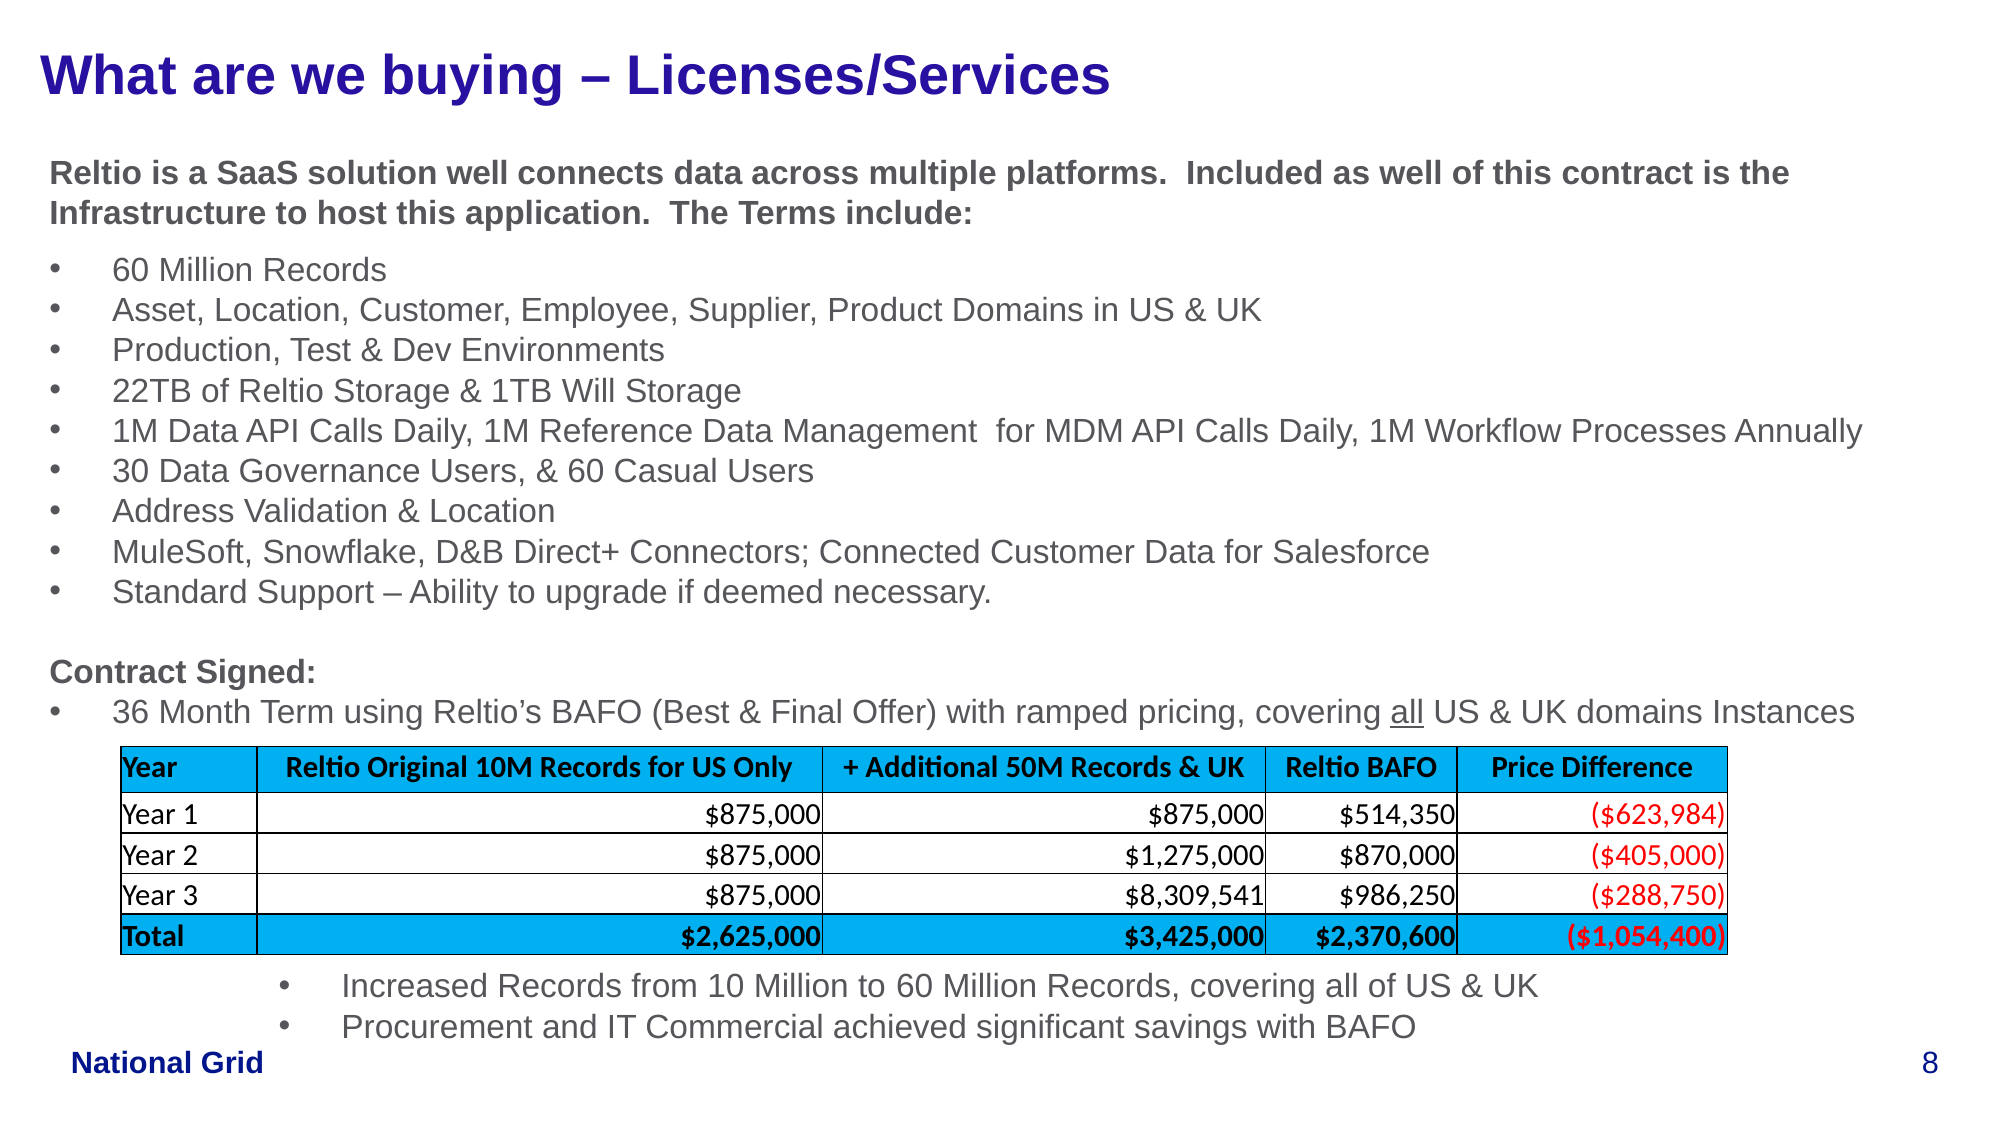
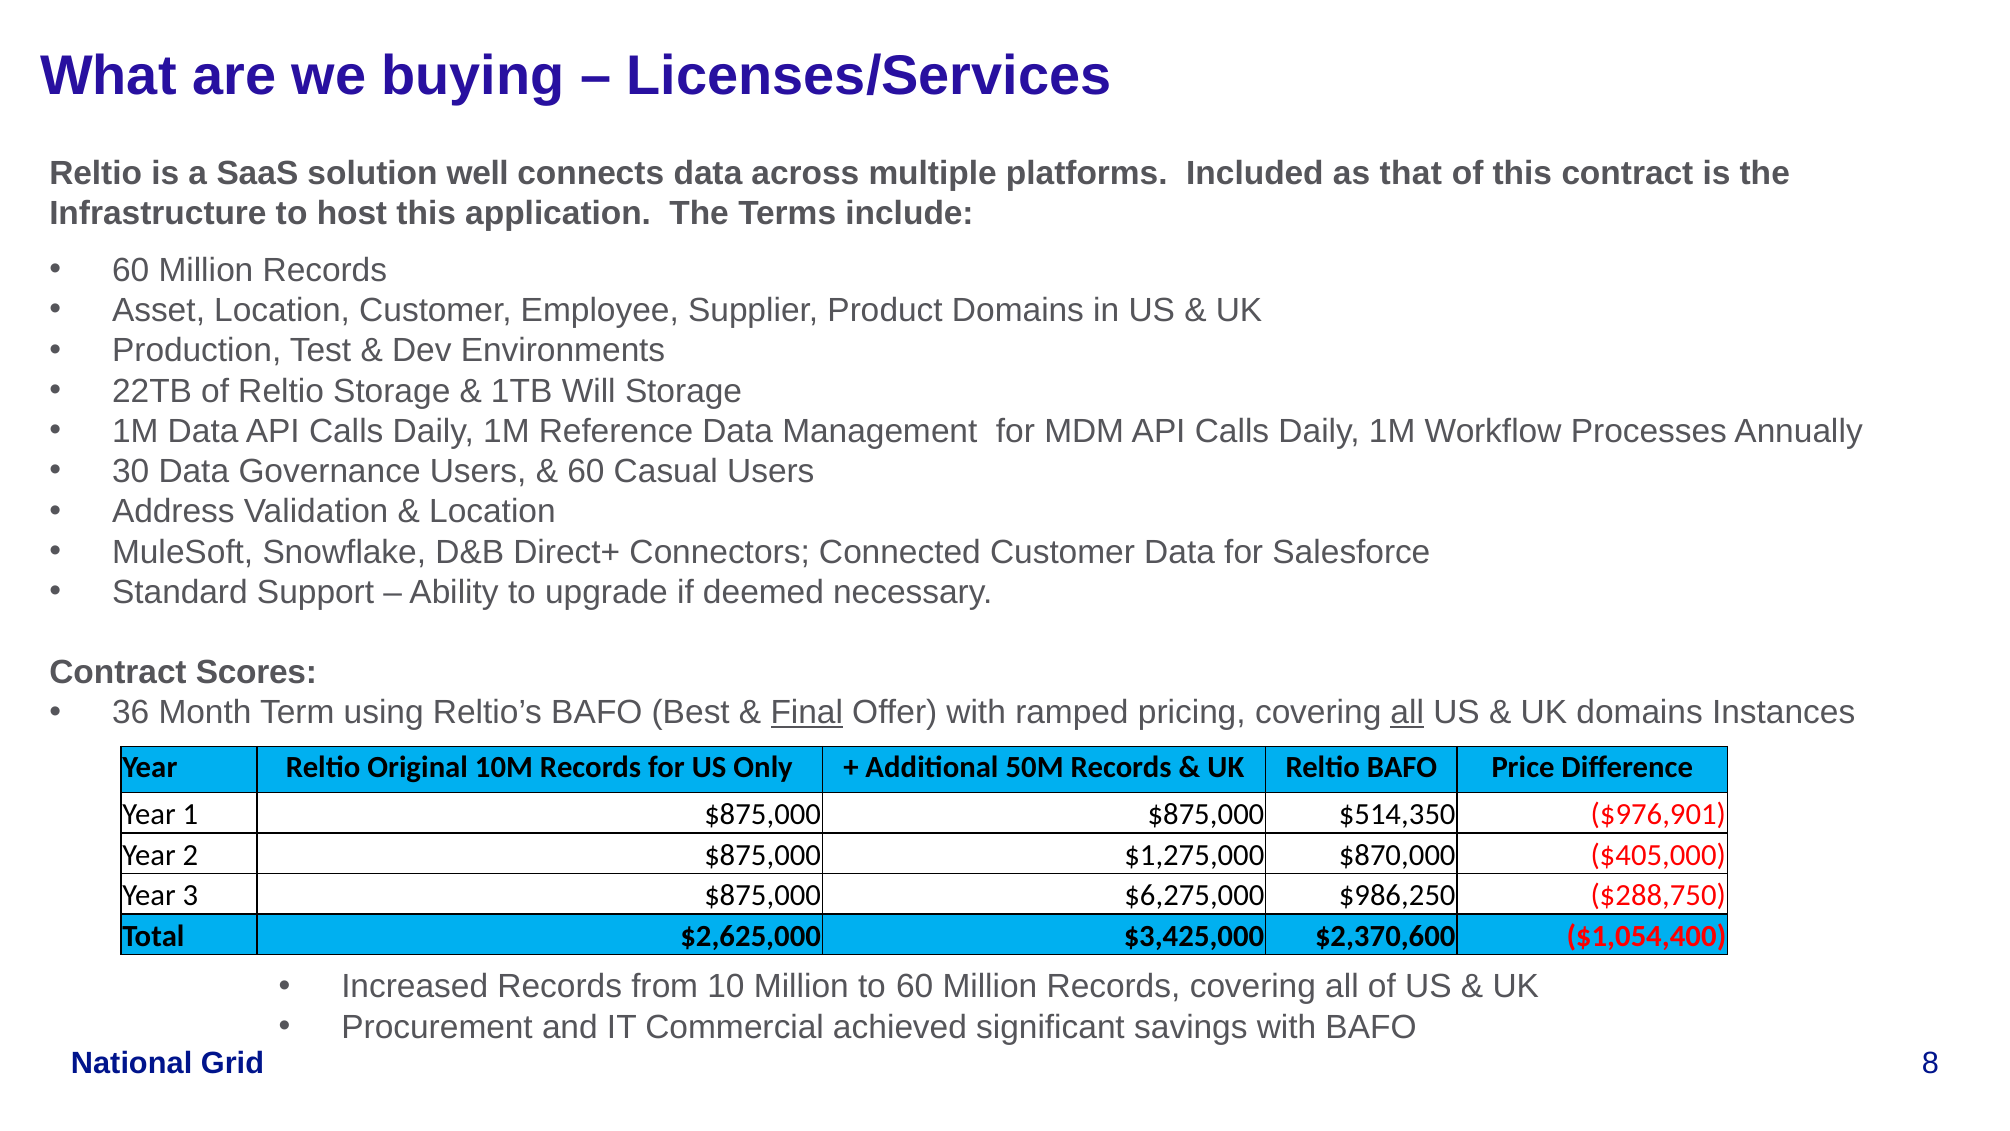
as well: well -> that (1411, 173)
Signed: Signed -> Scores (256, 672)
Final underline: none -> present (807, 713)
$623,984: $623,984 -> $976,901 (1658, 814)
$8,309,541: $8,309,541 -> $6,275,000 (1194, 895)
